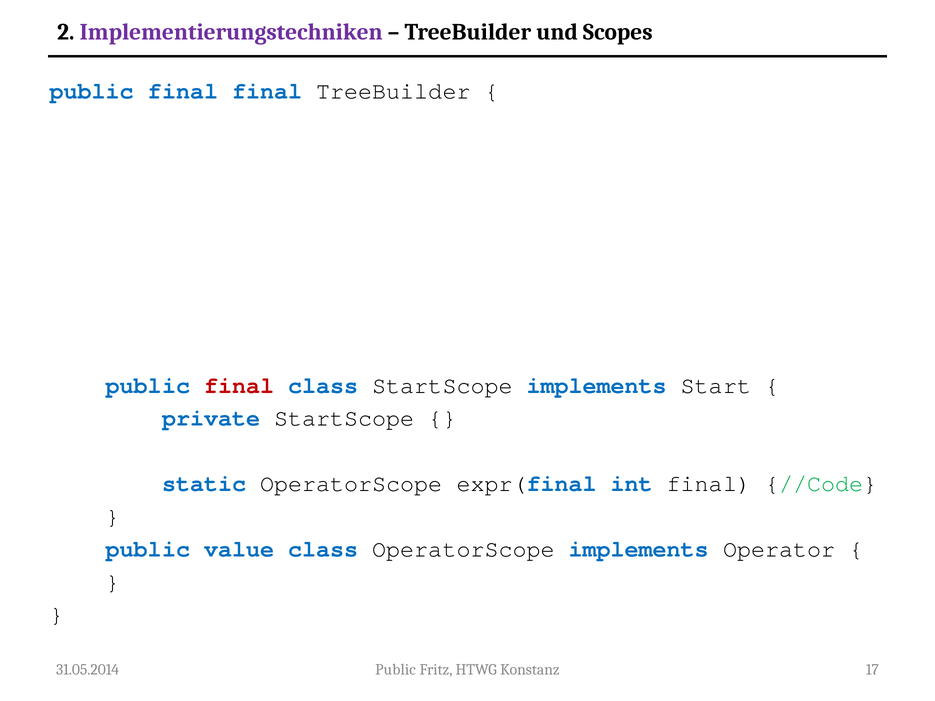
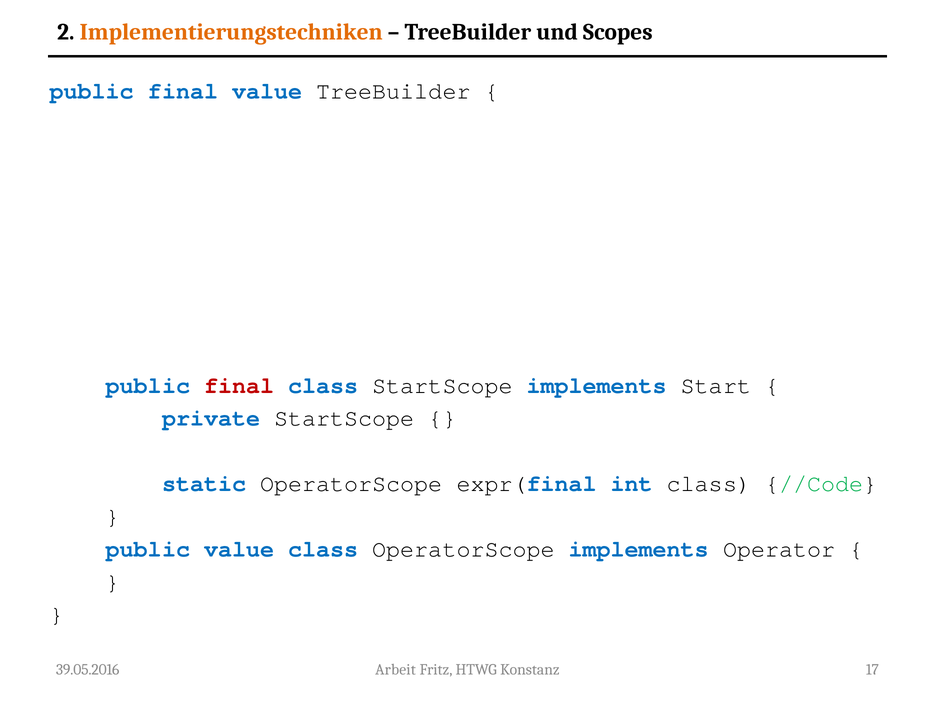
Implementierungstechniken colour: purple -> orange (231, 32)
final final: final -> value (267, 91)
int final: final -> class (709, 484)
31.05.2014: 31.05.2014 -> 39.05.2016 (88, 670)
Public: Public -> Arbeit (396, 670)
